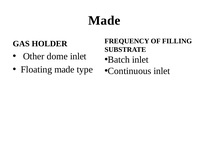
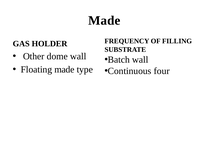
dome inlet: inlet -> wall (78, 56)
Batch inlet: inlet -> wall (140, 60)
Continuous inlet: inlet -> four (162, 71)
